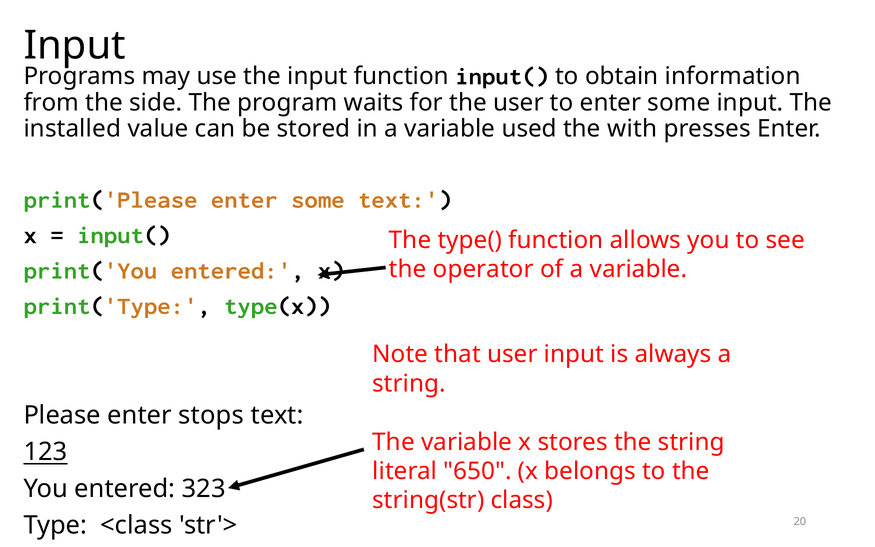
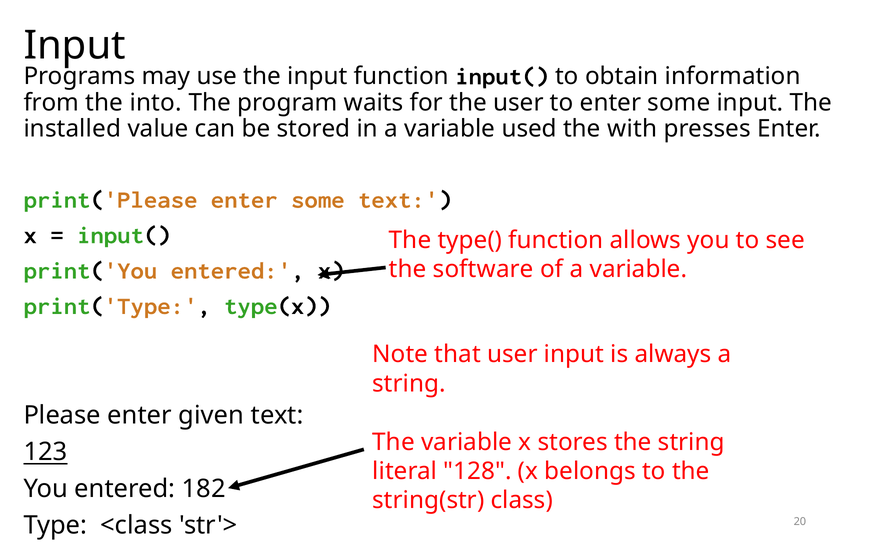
side: side -> into (156, 103)
operator: operator -> software (483, 269)
stops: stops -> given (211, 415)
650: 650 -> 128 (477, 471)
323: 323 -> 182 (204, 489)
